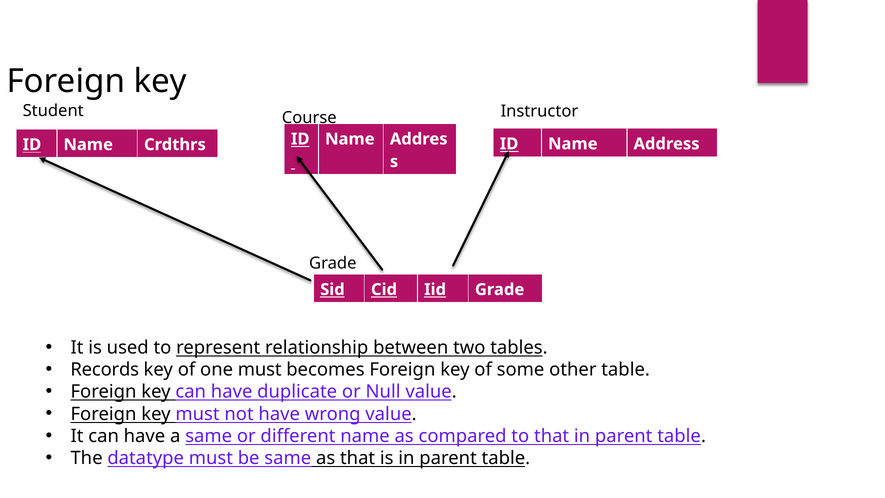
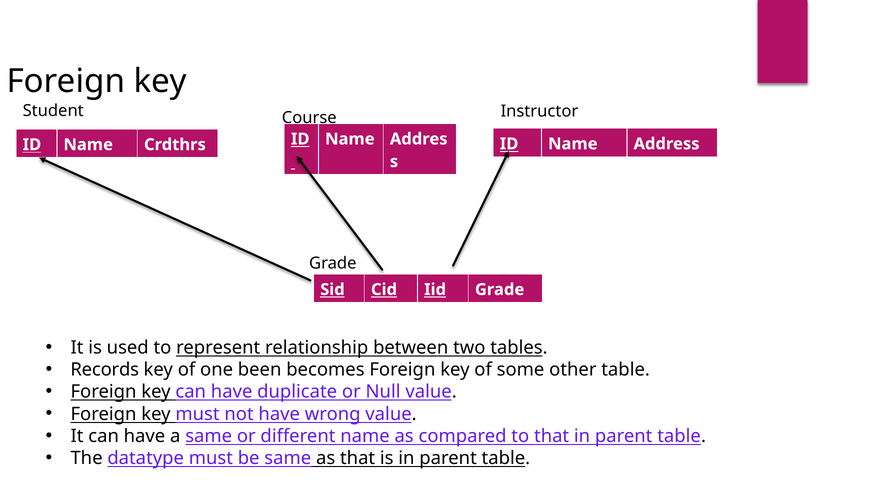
one must: must -> been (260, 370)
